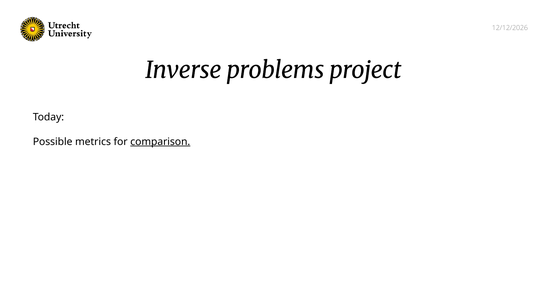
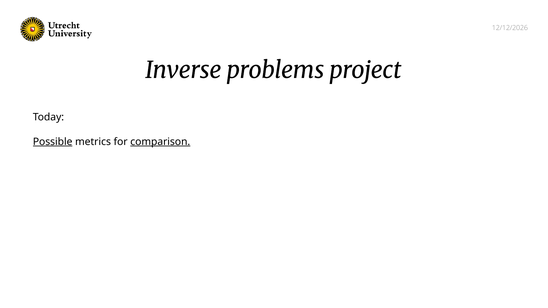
Possible underline: none -> present (53, 142)
